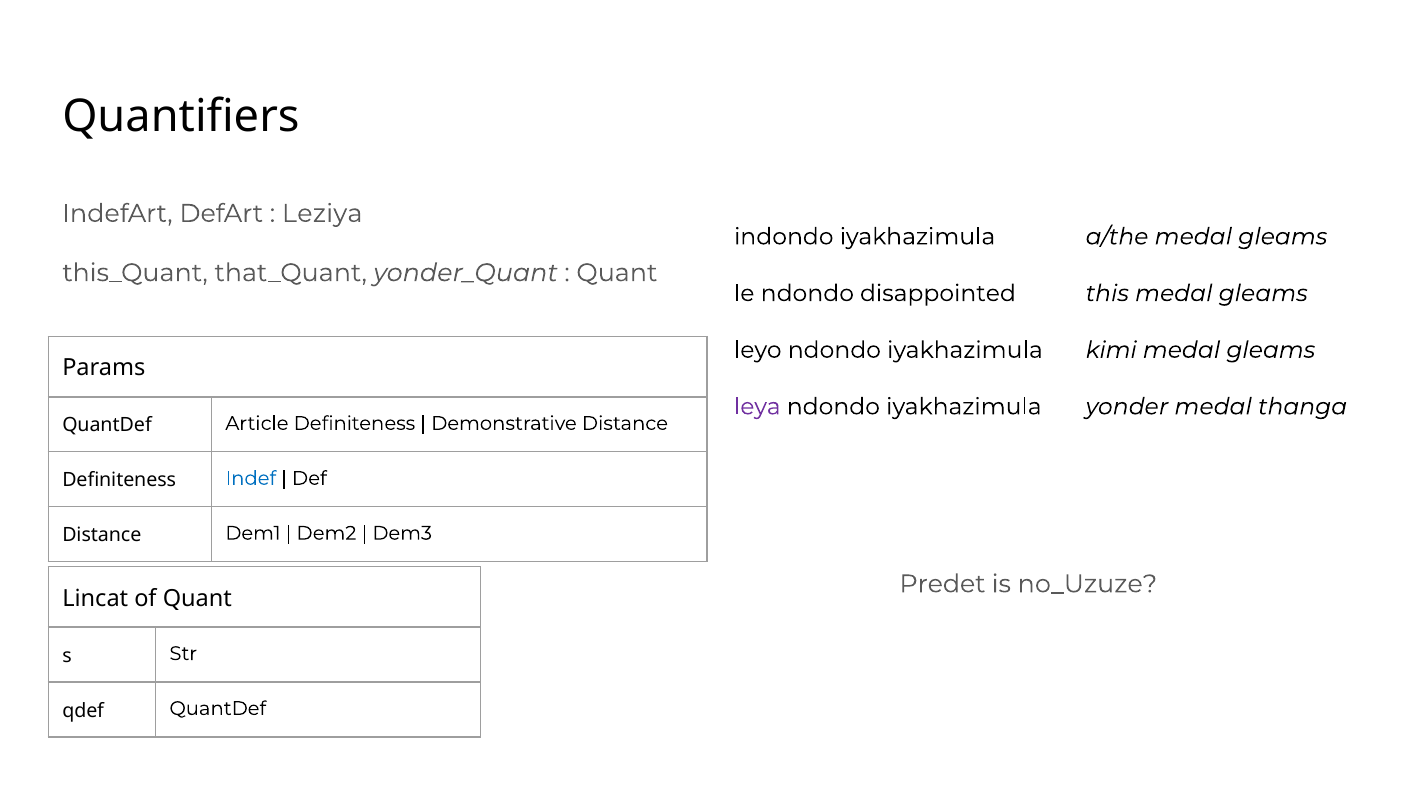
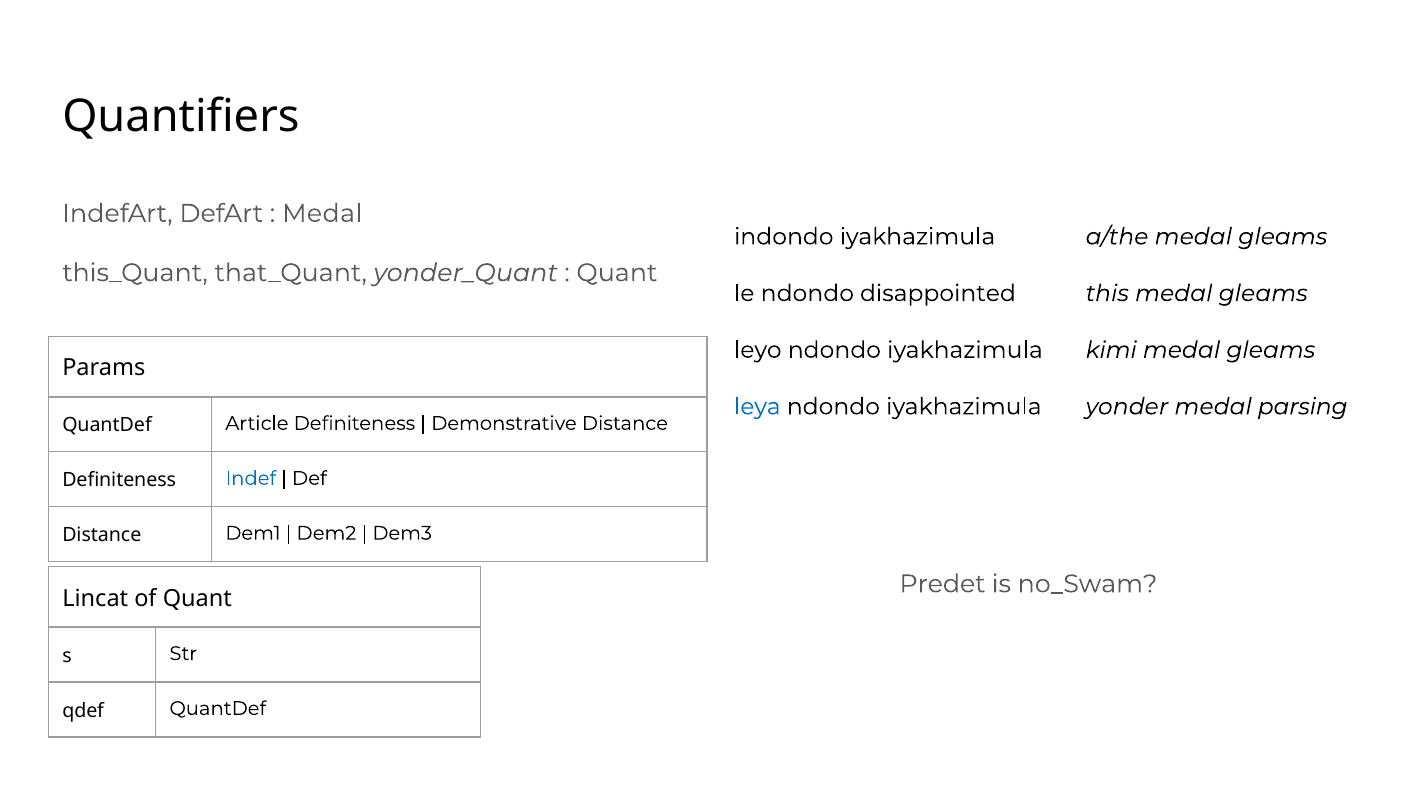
Leziya: Leziya -> Medal (322, 213)
leya colour: purple -> blue (757, 406)
thanga: thanga -> parsing (1303, 406)
no_Uzuze: no_Uzuze -> no_Swam (1088, 583)
